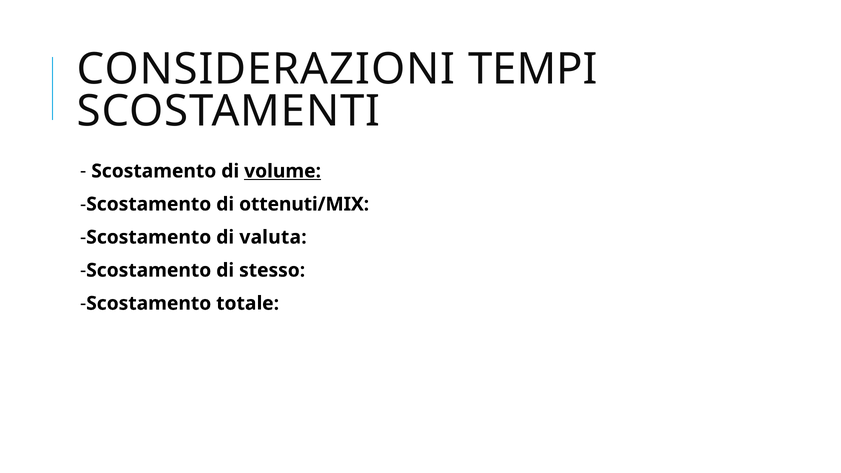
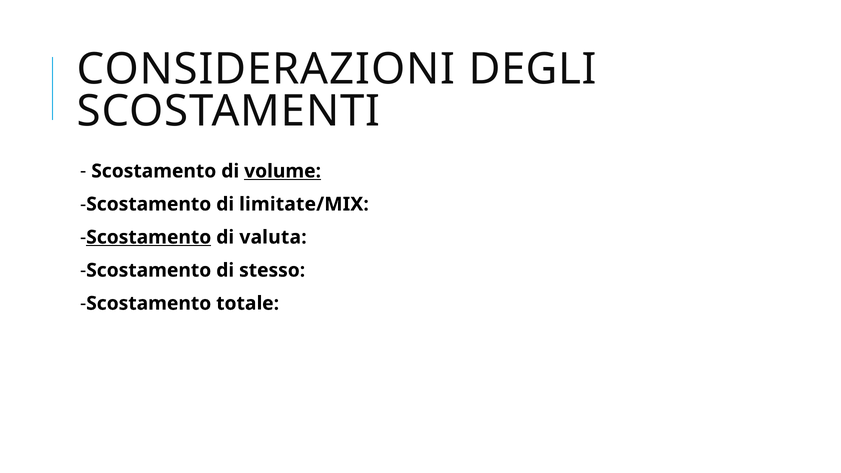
TEMPI: TEMPI -> DEGLI (532, 69)
ottenuti/MIX: ottenuti/MIX -> limitate/MIX (304, 204)
Scostamento underline: none -> present (149, 237)
